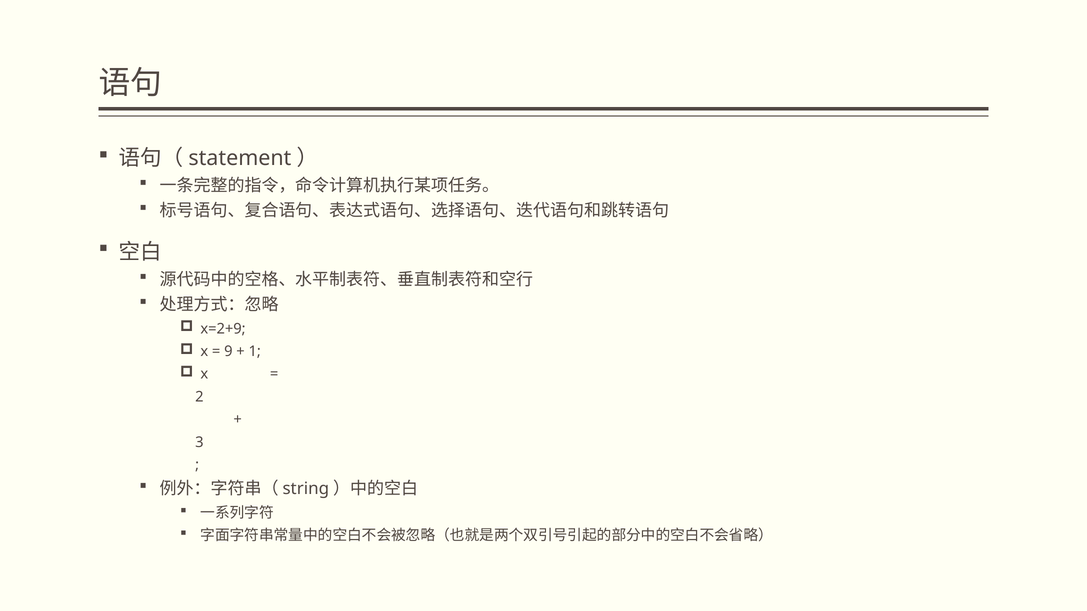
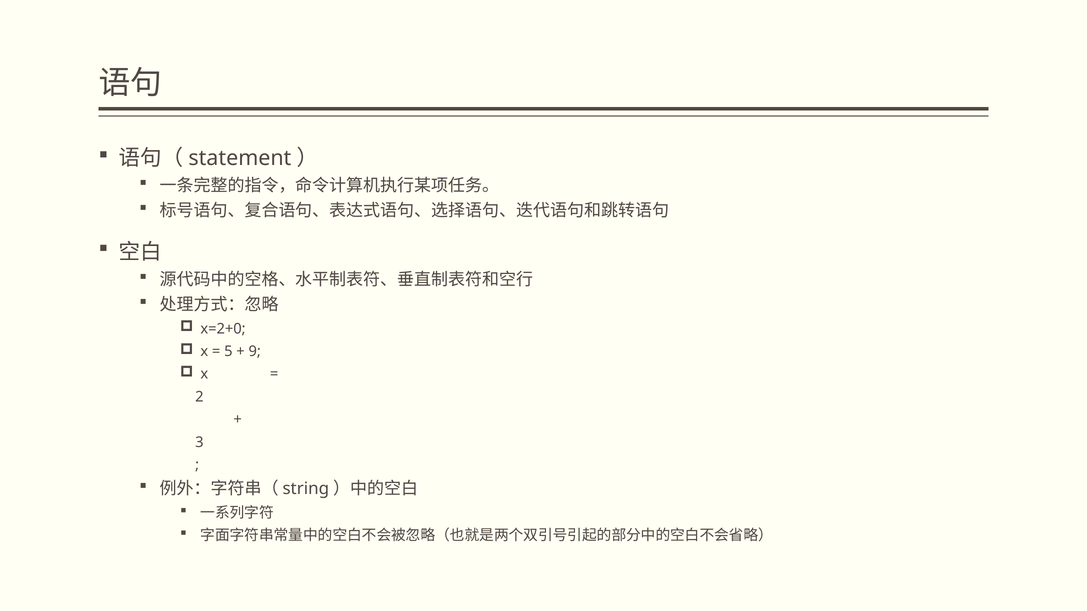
x=2+9: x=2+9 -> x=2+0 (223, 329)
9: 9 -> 5 (228, 352)
1: 1 -> 9 (255, 352)
